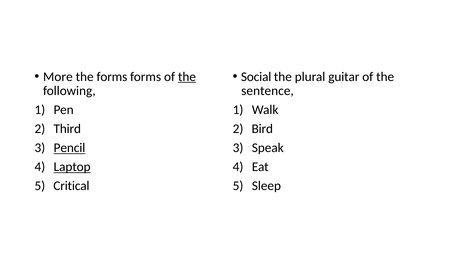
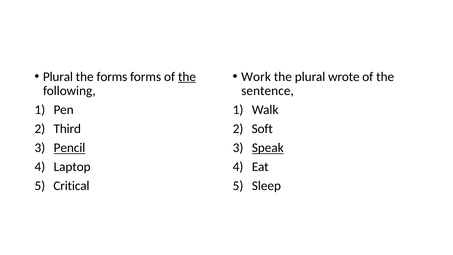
More: More -> Plural (58, 77)
Social: Social -> Work (256, 77)
guitar: guitar -> wrote (344, 77)
Bird: Bird -> Soft (262, 129)
Speak underline: none -> present (268, 148)
Laptop underline: present -> none (72, 167)
